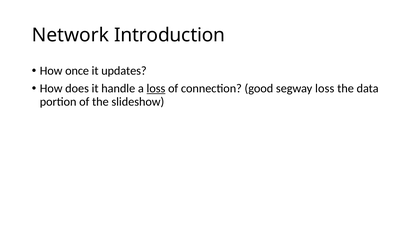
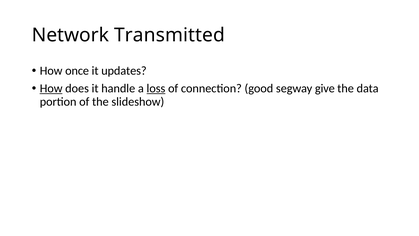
Introduction: Introduction -> Transmitted (169, 35)
How underline: none -> present (51, 88)
segway loss: loss -> give (325, 88)
